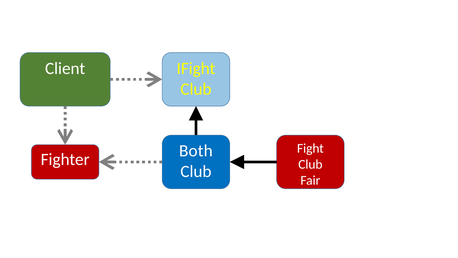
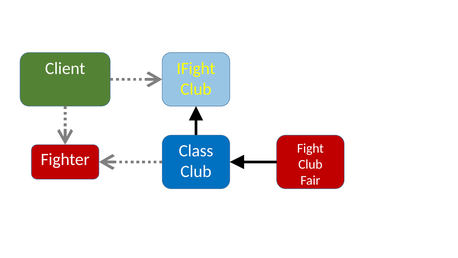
Both: Both -> Class (196, 151)
